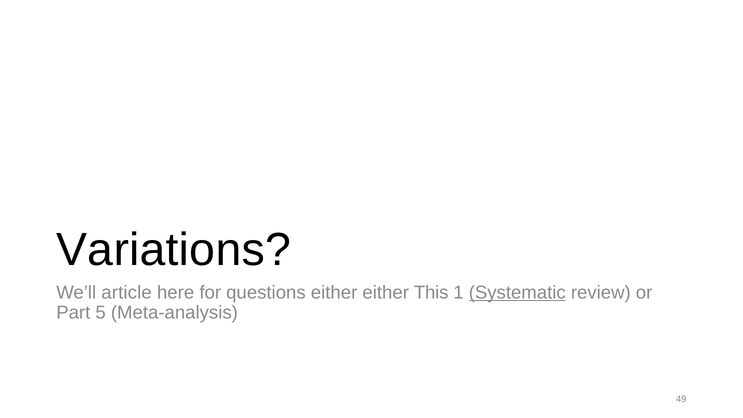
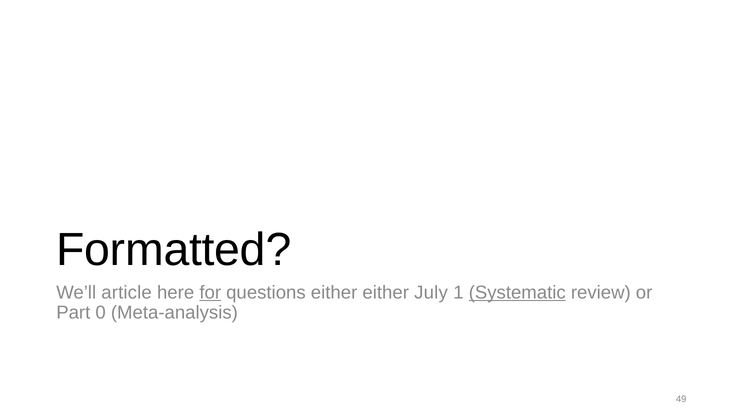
Variations: Variations -> Formatted (174, 250)
for underline: none -> present (210, 292)
This: This -> July (431, 292)
5: 5 -> 0 (101, 312)
